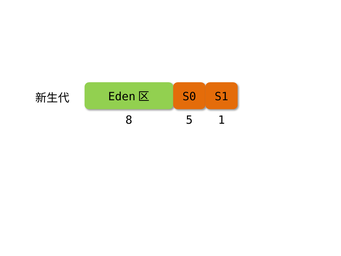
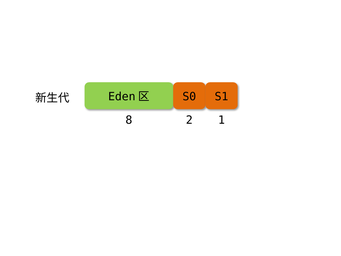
5: 5 -> 2 (189, 120)
